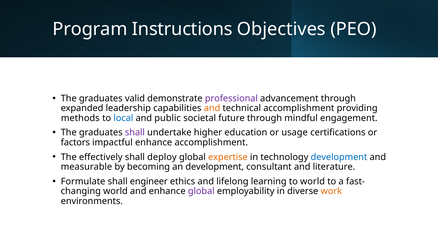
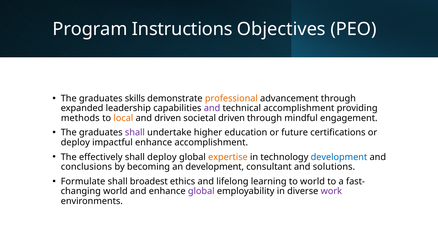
valid: valid -> skills (135, 98)
professional colour: purple -> orange (231, 98)
and colour: orange -> purple (212, 108)
local colour: blue -> orange (123, 118)
and public: public -> driven (168, 118)
societal future: future -> driven (232, 118)
usage: usage -> future (295, 132)
factors: factors -> deploy (75, 142)
measurable: measurable -> conclusions (86, 166)
literature: literature -> solutions (334, 166)
engineer: engineer -> broadest (149, 181)
work colour: orange -> purple (331, 191)
